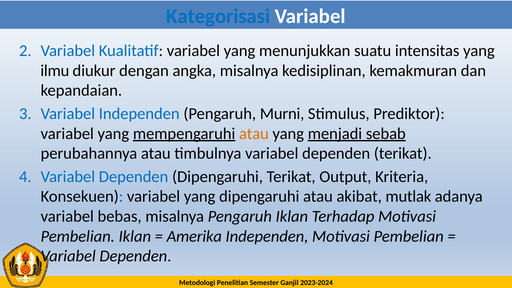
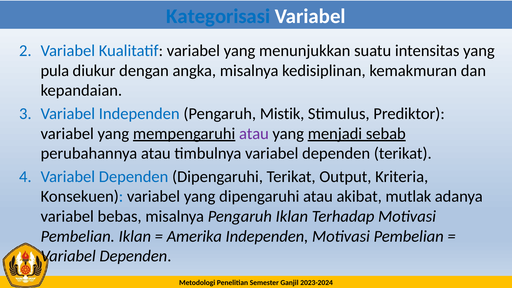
ilmu: ilmu -> pula (55, 71)
Murni: Murni -> Mistik (282, 114)
atau colour: orange -> purple (254, 134)
